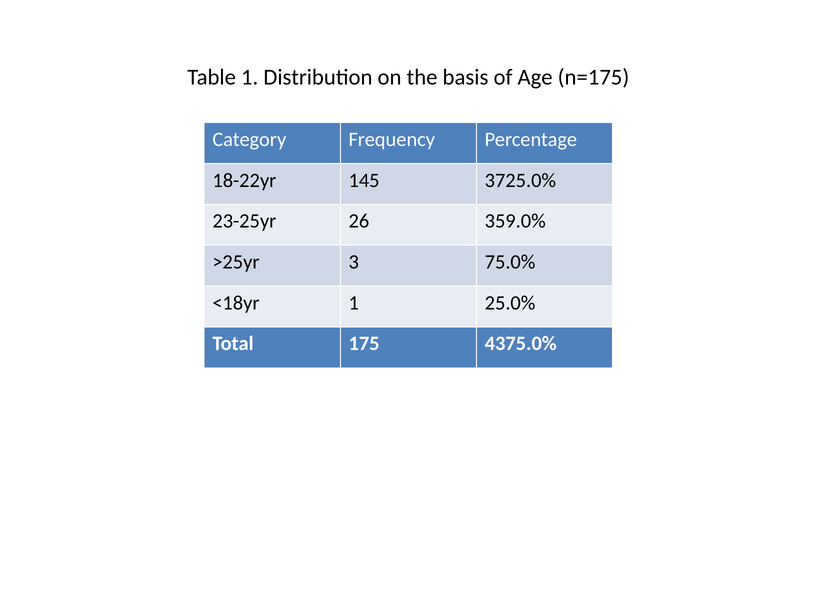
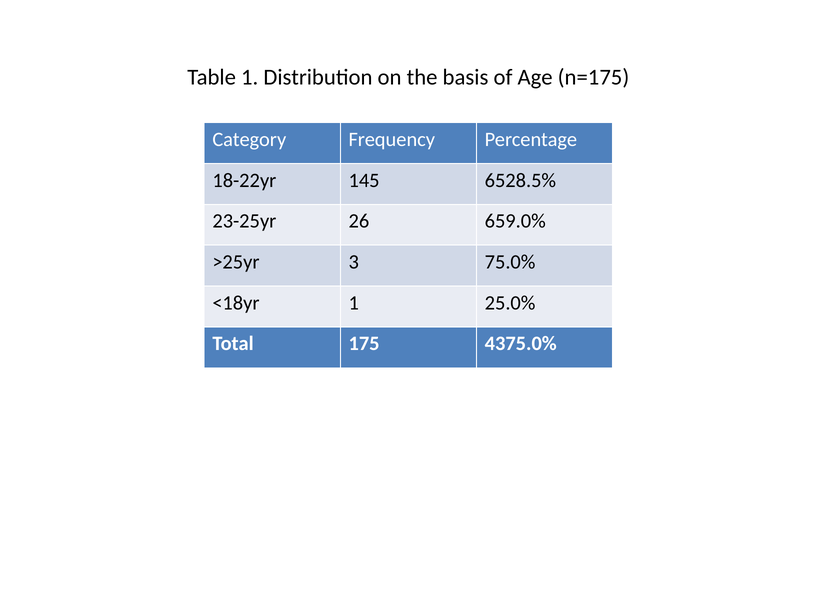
3725.0%: 3725.0% -> 6528.5% (520, 180)
359.0%: 359.0% -> 659.0% (515, 221)
